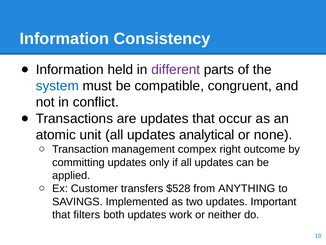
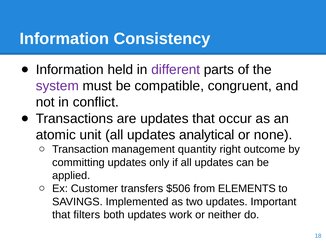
system colour: blue -> purple (57, 86)
compex: compex -> quantity (197, 149)
$528: $528 -> $506 (178, 188)
ANYTHING: ANYTHING -> ELEMENTS (247, 188)
